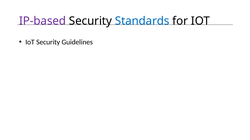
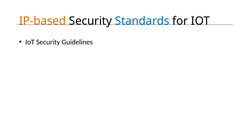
IP-based colour: purple -> orange (43, 21)
